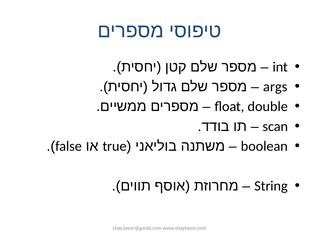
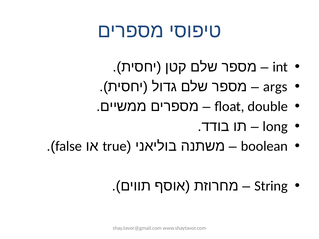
scan: scan -> long (275, 126)
